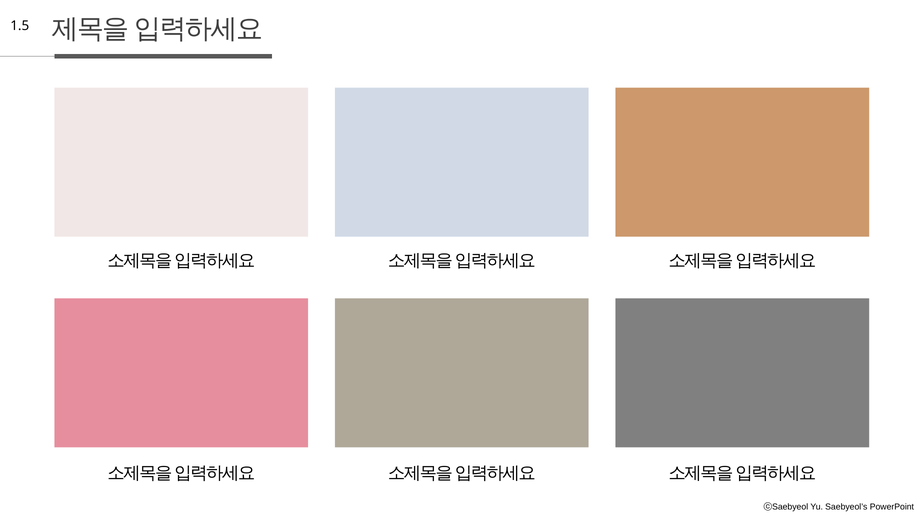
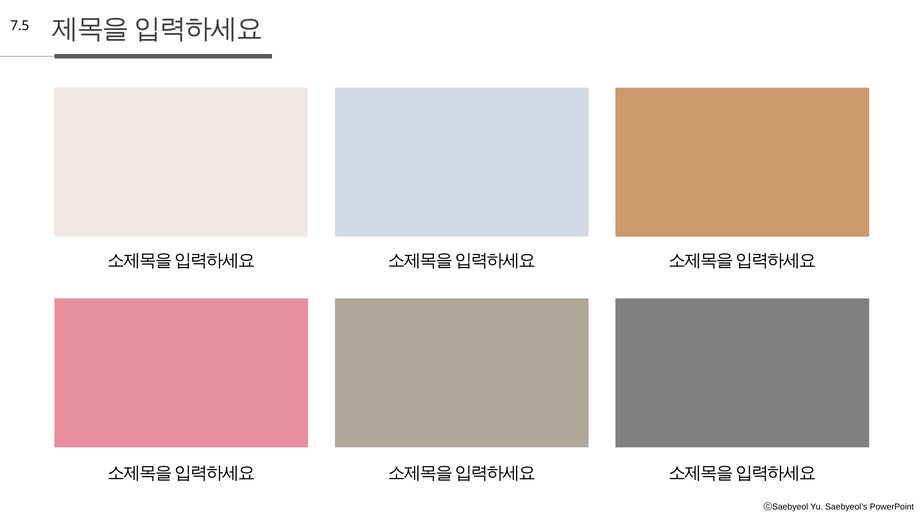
1.5: 1.5 -> 7.5 (20, 26)
